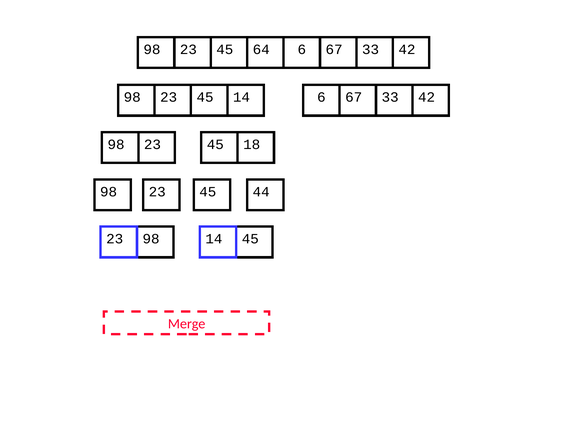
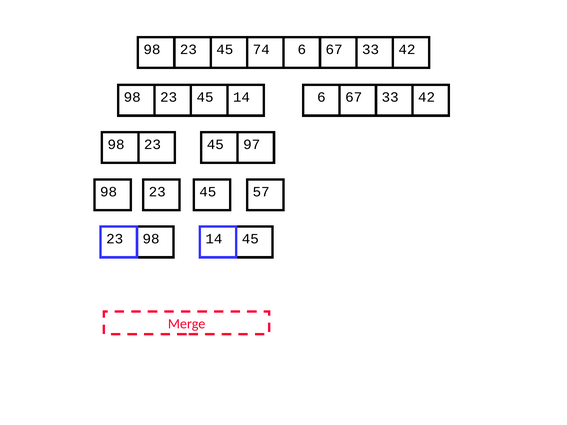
64: 64 -> 74 (261, 49)
18: 18 -> 97 (252, 145)
44: 44 -> 57 (261, 192)
